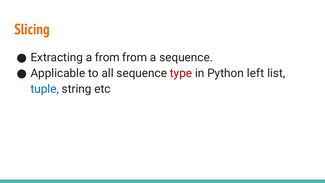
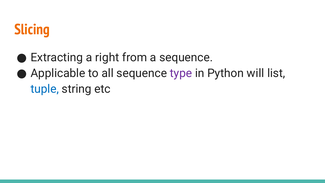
a from: from -> right (107, 57)
type colour: red -> purple (181, 73)
left: left -> will (255, 73)
